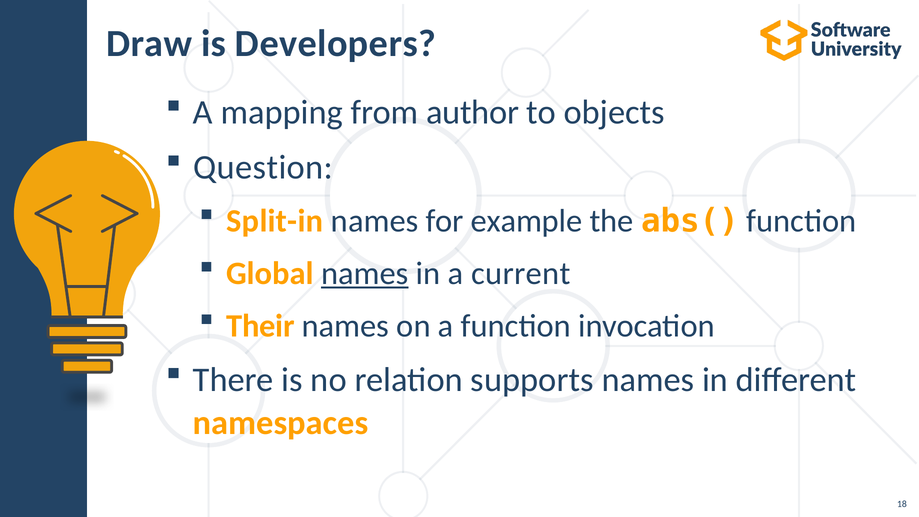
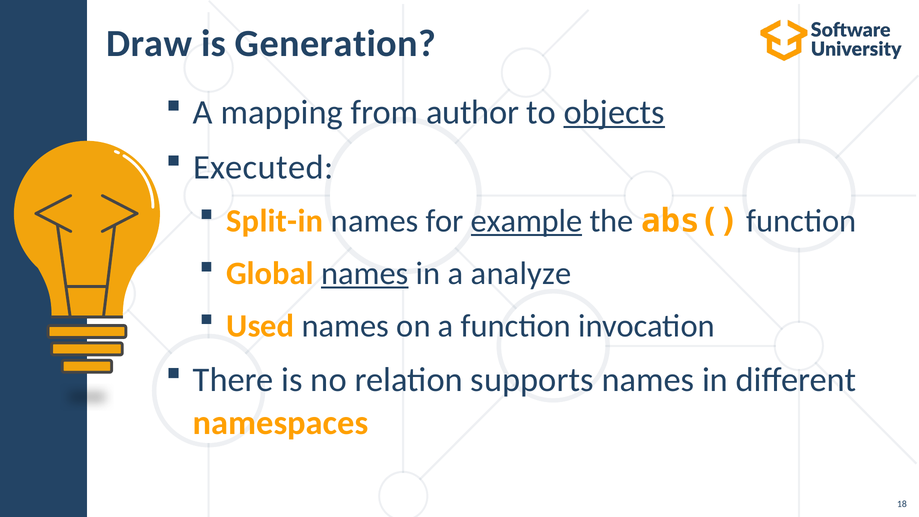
Developers: Developers -> Generation (335, 44)
objects underline: none -> present (614, 112)
Question: Question -> Executed (263, 167)
example underline: none -> present (527, 221)
current: current -> analyze (521, 273)
Their: Their -> Used (260, 326)
